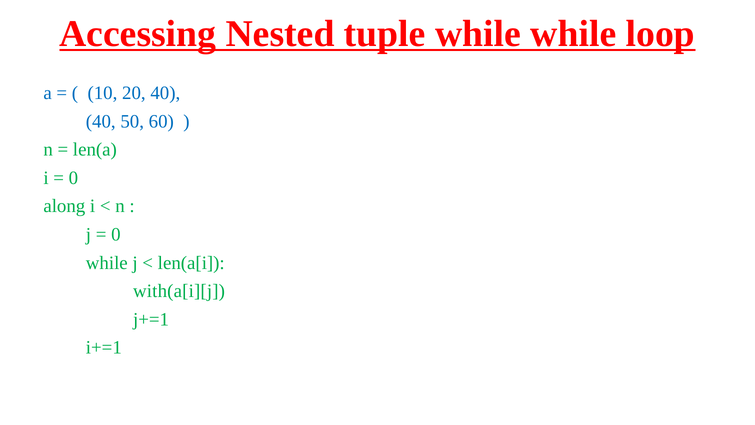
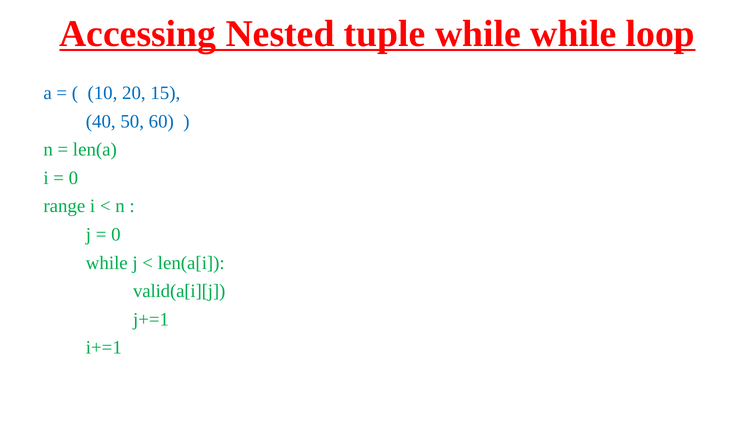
20 40: 40 -> 15 (165, 93)
along: along -> range (64, 206)
with(a[i][j: with(a[i][j -> valid(a[i][j (179, 291)
